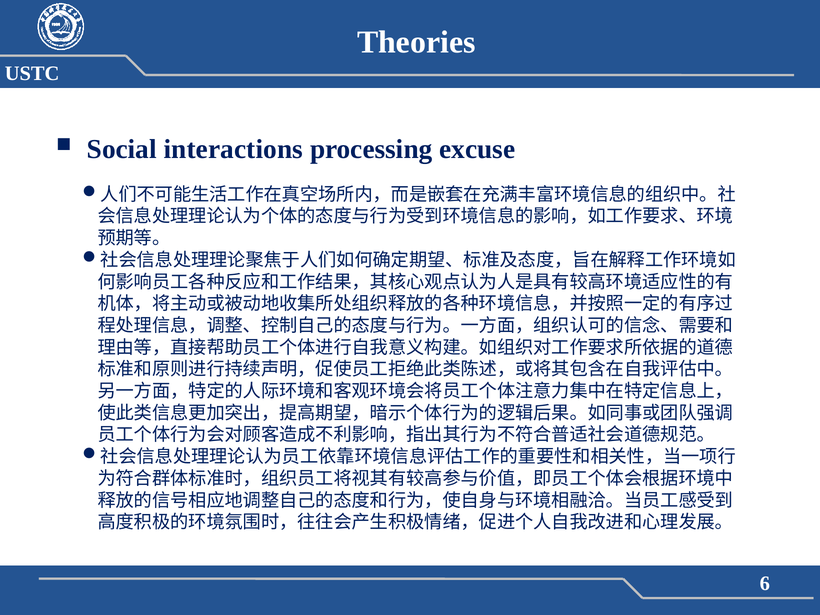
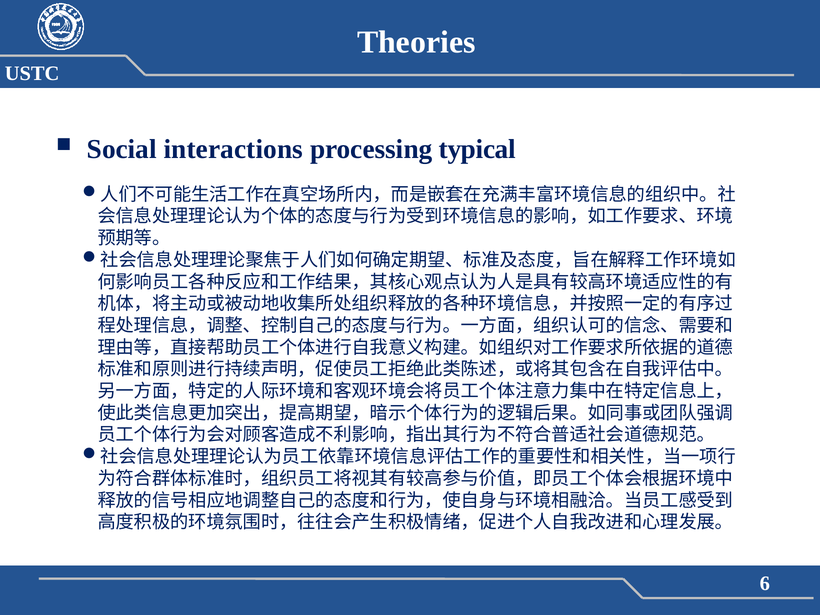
excuse: excuse -> typical (477, 149)
